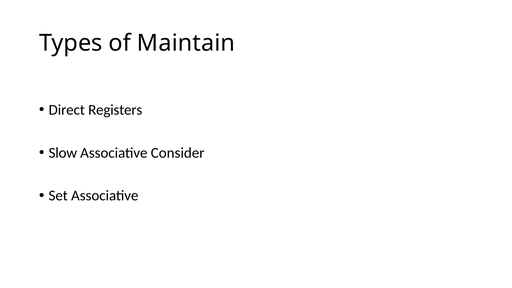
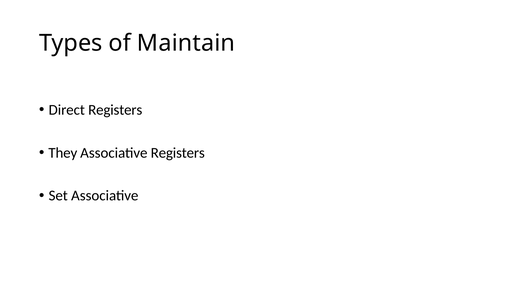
Slow: Slow -> They (63, 153)
Associative Consider: Consider -> Registers (178, 153)
